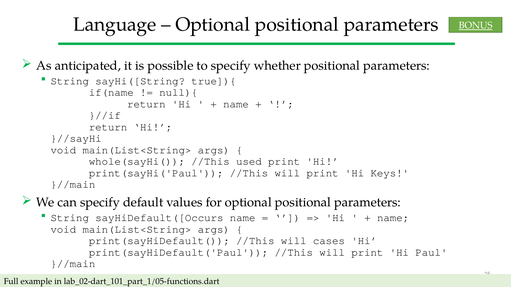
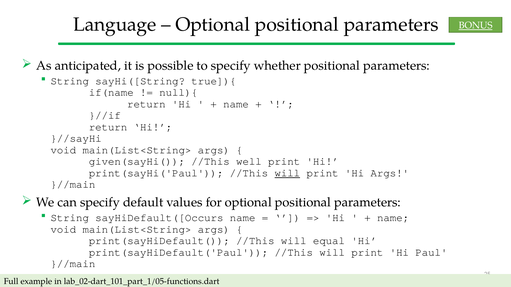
whole(sayHi(: whole(sayHi( -> given(sayHi( (137, 162)
used: used -> well (249, 162)
will underline: none -> present (287, 173)
Hi Keys: Keys -> Args (390, 173)
cases: cases -> equal (329, 241)
